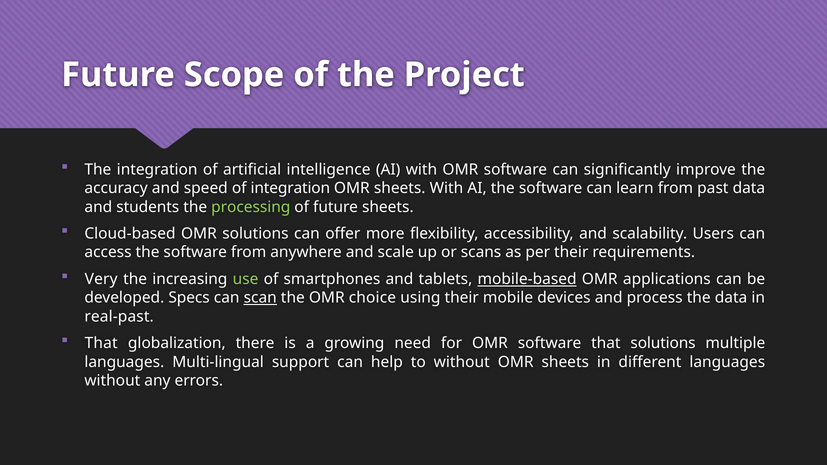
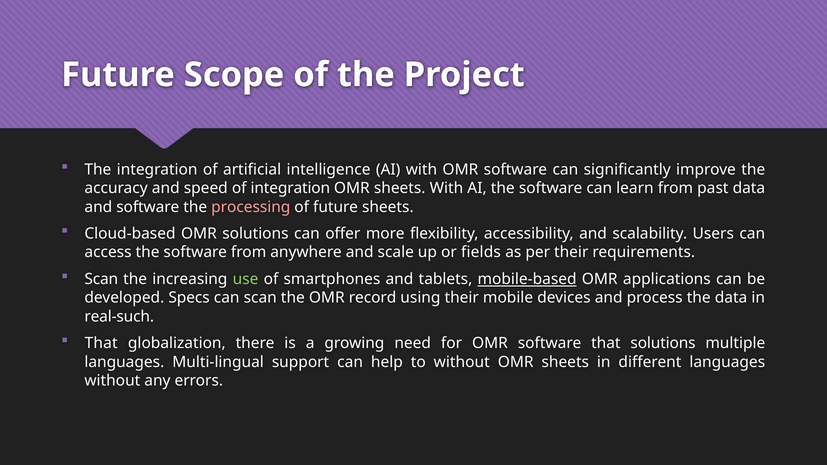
and students: students -> software (148, 207)
processing colour: light green -> pink (251, 207)
scans: scans -> fields (481, 252)
Very: Very -> Scan (101, 279)
scan underline: present -> none (260, 298)
choice: choice -> record (373, 298)
real-past: real-past -> real-such (119, 317)
